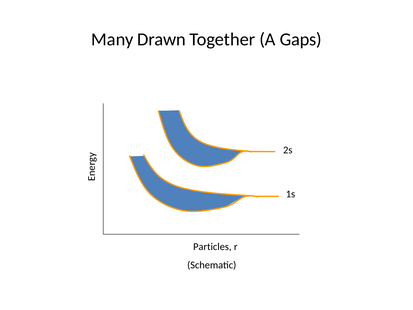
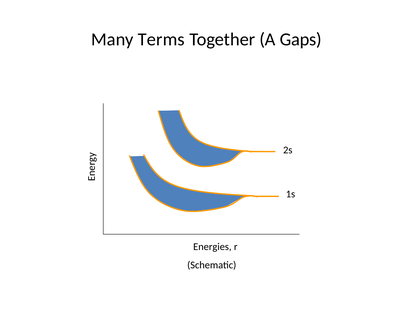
Drawn: Drawn -> Terms (161, 39)
Particles: Particles -> Energies (212, 246)
